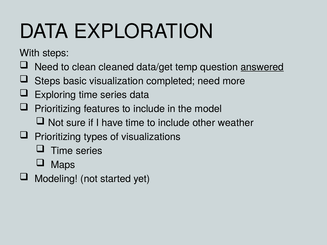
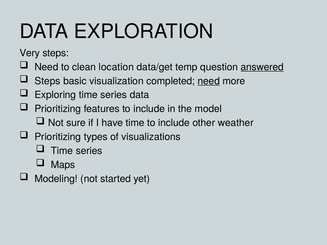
With: With -> Very (30, 53)
cleaned: cleaned -> location (116, 67)
need underline: none -> present (209, 81)
